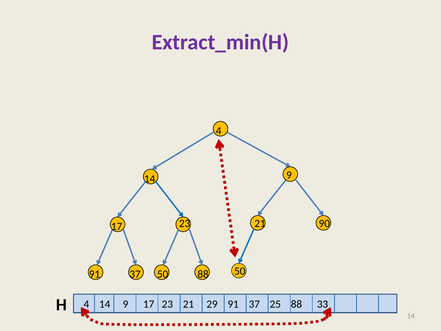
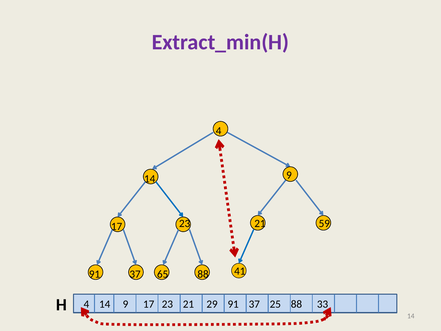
90: 90 -> 59 (324, 223)
37 50: 50 -> 65 (163, 274)
88 50: 50 -> 41 (240, 271)
